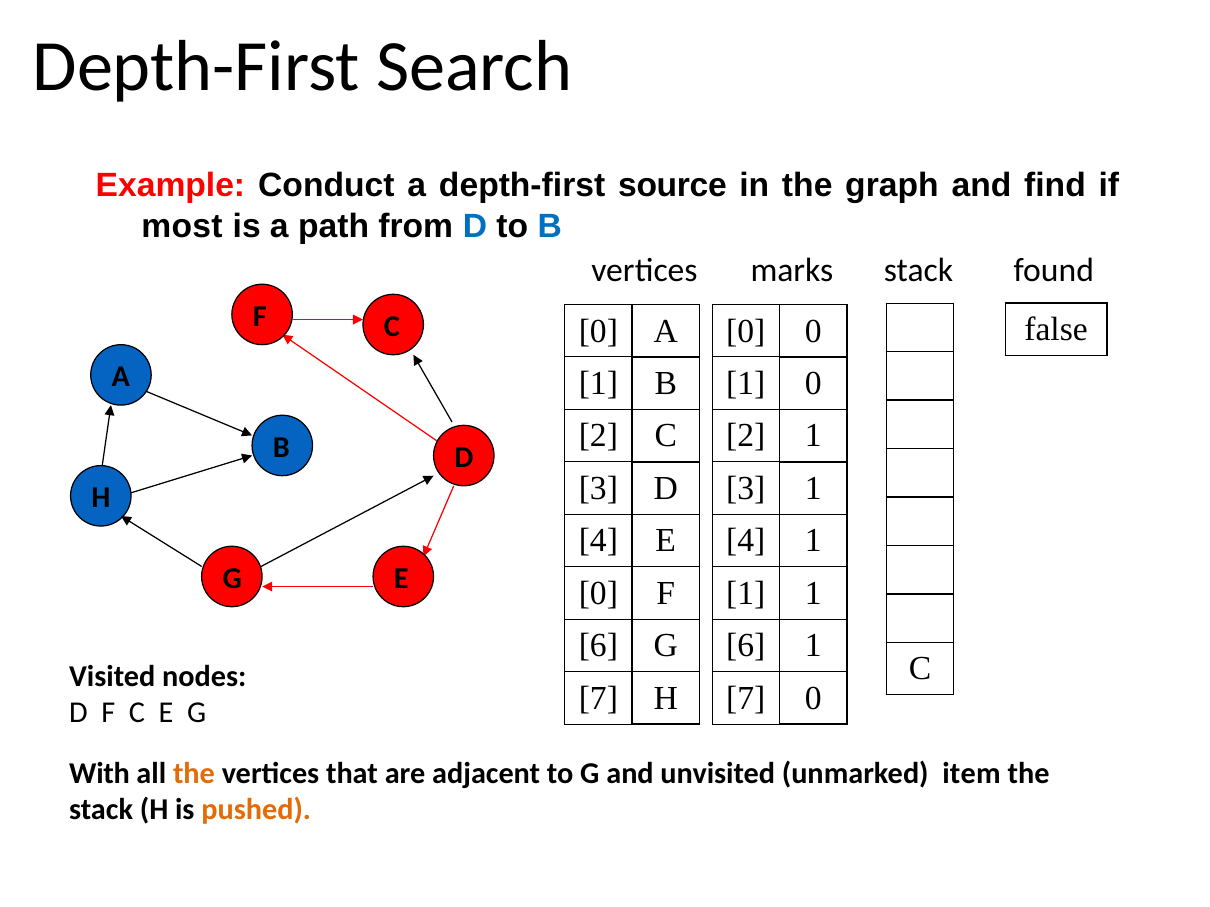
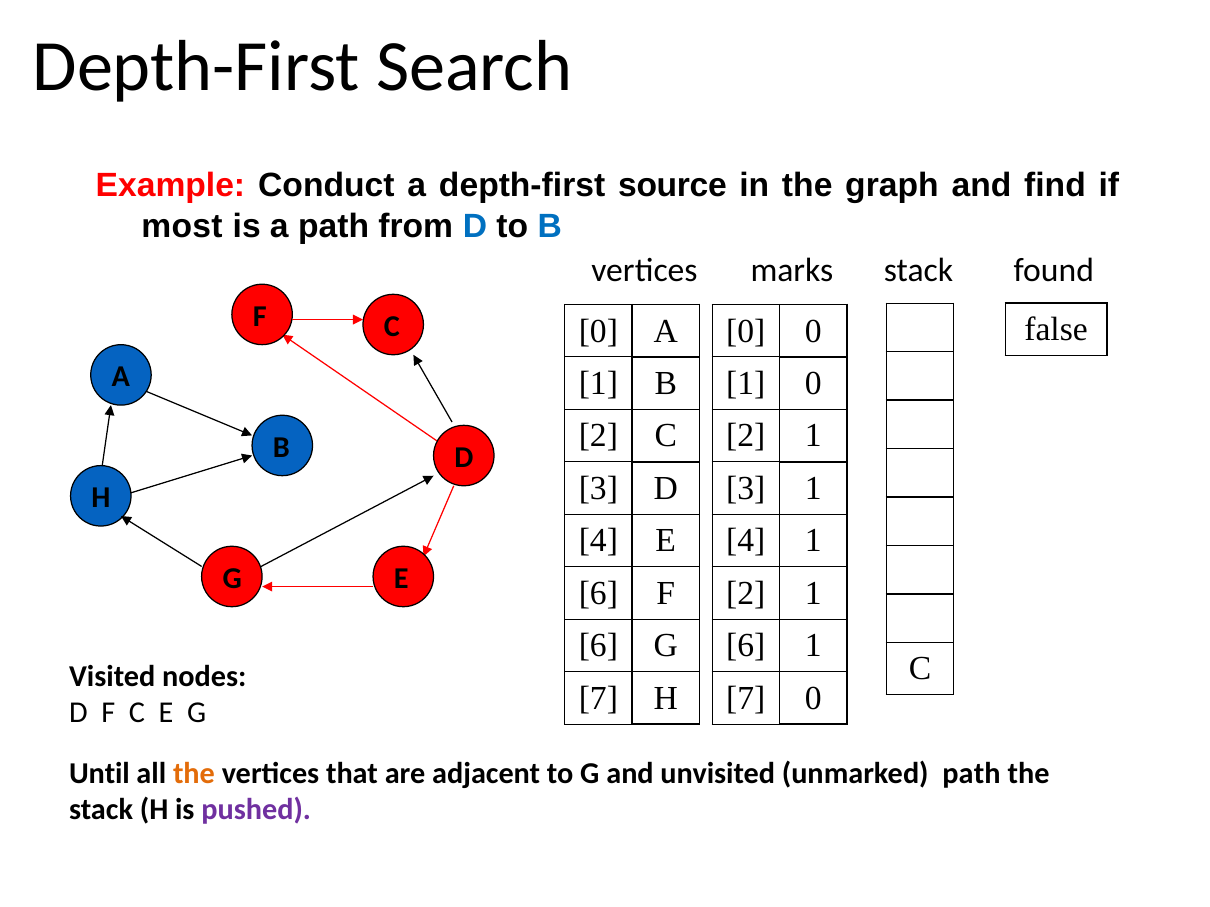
0: 0 -> 6 (598, 594)
1: 1 -> 2 (746, 594)
With: With -> Until (99, 774)
unmarked item: item -> path (971, 774)
pushed colour: orange -> purple (256, 810)
